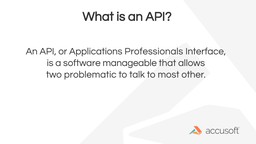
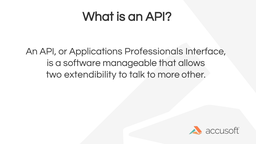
problematic: problematic -> extendibility (90, 74)
most: most -> more (169, 74)
